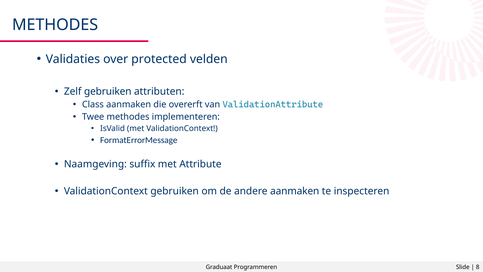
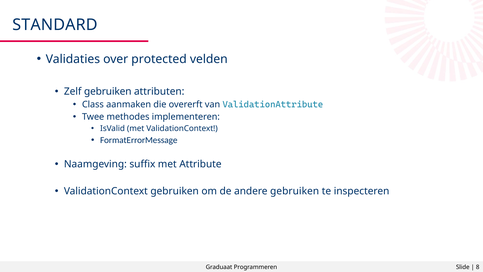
METHODES: METHODES -> STANDARD (55, 25)
andere aanmaken: aanmaken -> gebruiken (295, 191)
